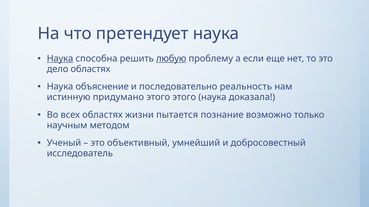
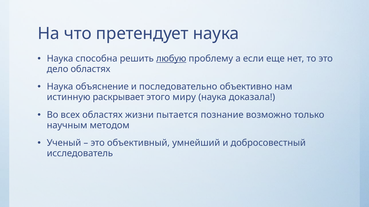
Наука underline: present -> none (60, 59)
реальность: реальность -> объективно (246, 87)
придумано: придумано -> раскрывает (118, 97)
этого этого: этого -> миру (184, 97)
